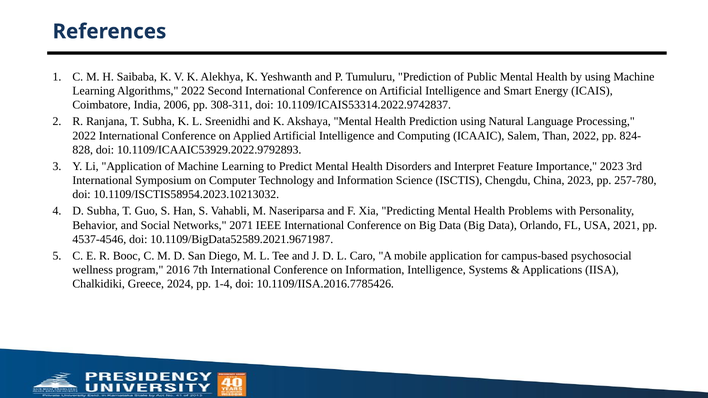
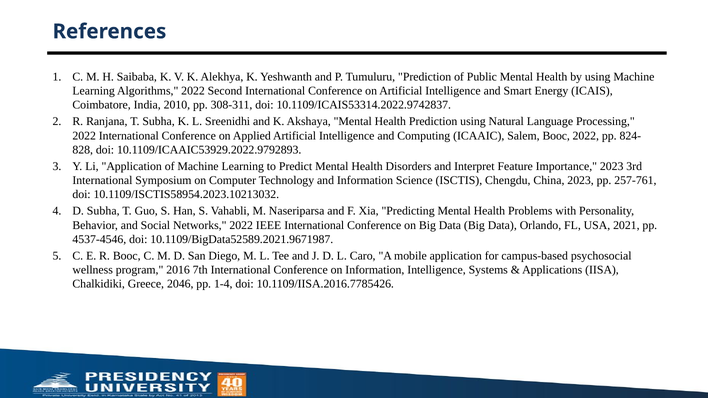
2006: 2006 -> 2010 (177, 105)
Salem Than: Than -> Booc (556, 136)
257-780: 257-780 -> 257-761 (635, 181)
Networks 2071: 2071 -> 2022 (241, 225)
2024: 2024 -> 2046 (180, 284)
